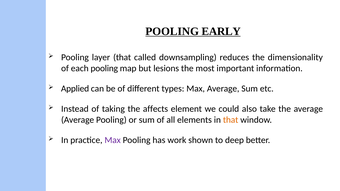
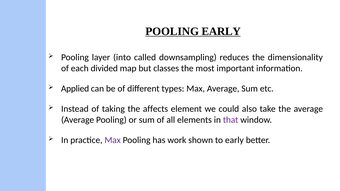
layer that: that -> into (122, 57)
each pooling: pooling -> divided (104, 68)
lesions: lesions -> classes (166, 68)
that colour: orange -> purple (231, 120)
to deep: deep -> early (234, 140)
